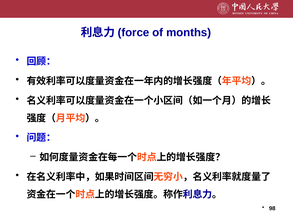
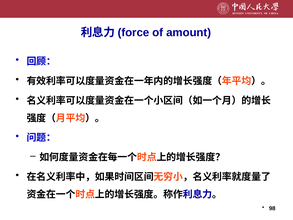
months: months -> amount (189, 32)
